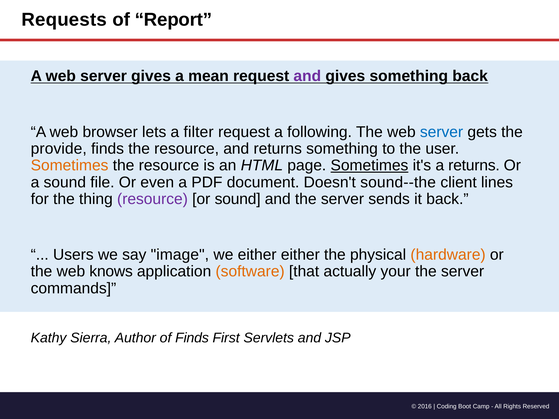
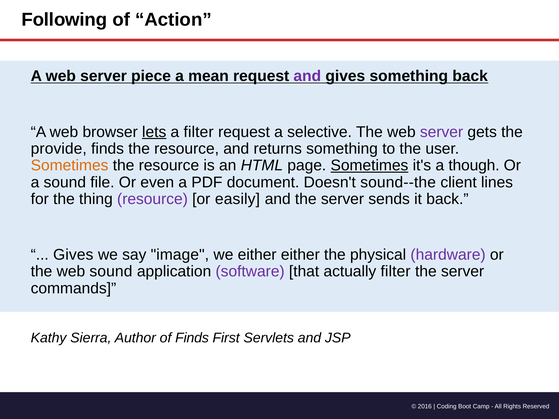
Requests: Requests -> Following (64, 20)
Report: Report -> Action (173, 20)
server gives: gives -> piece (151, 76)
lets underline: none -> present (154, 132)
following: following -> selective (320, 132)
server colour: blue -> purple (442, 132)
a returns: returns -> though (474, 166)
or sound: sound -> easily (237, 199)
Users: Users -> Gives (73, 255)
hardware colour: orange -> purple (448, 255)
web knows: knows -> sound (111, 272)
software colour: orange -> purple (250, 272)
actually your: your -> filter (396, 272)
